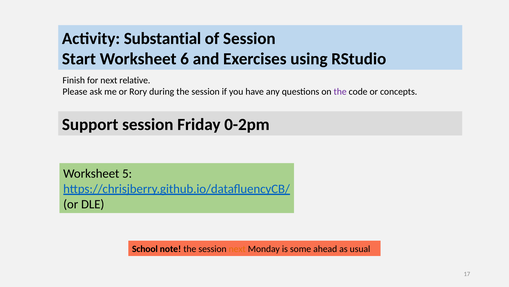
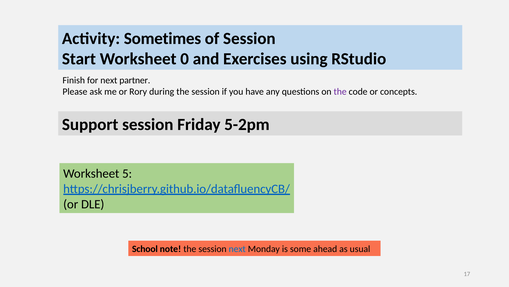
Substantial: Substantial -> Sometimes (163, 38)
6: 6 -> 0 (185, 59)
relative: relative -> partner (135, 80)
0-2pm: 0-2pm -> 5-2pm (247, 124)
next colour: orange -> blue (237, 248)
